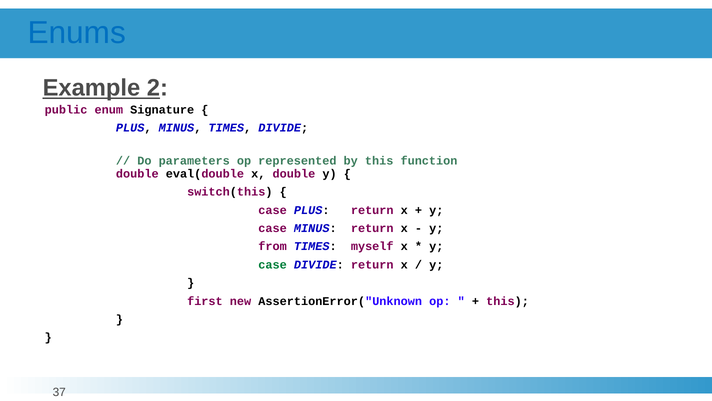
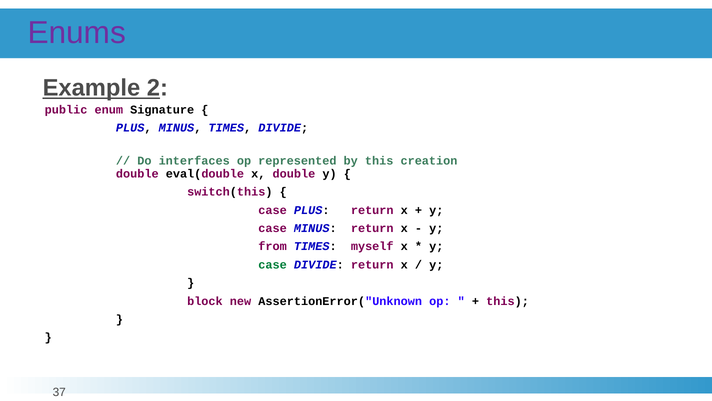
Enums colour: blue -> purple (77, 33)
parameters: parameters -> interfaces (194, 161)
function: function -> creation (429, 161)
first: first -> block (205, 301)
